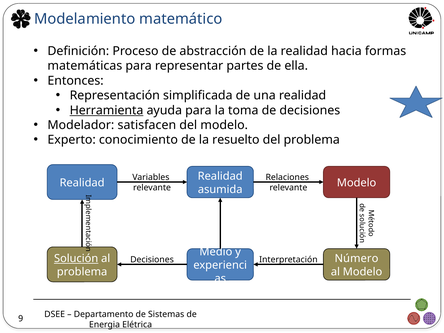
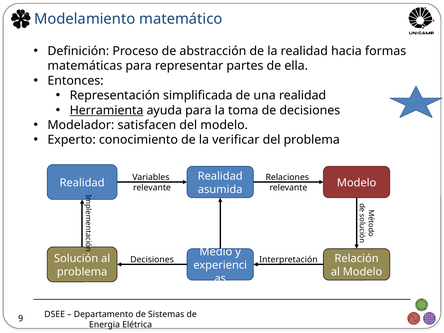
resuelto: resuelto -> verificar (236, 140)
Solución underline: present -> none (76, 258)
Número: Número -> Relación (357, 258)
